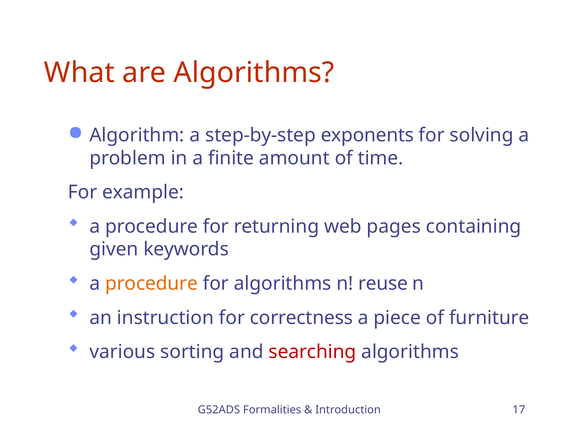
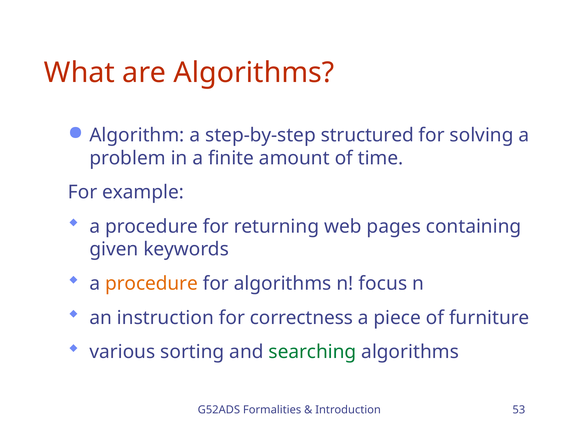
exponents: exponents -> structured (367, 135)
reuse: reuse -> focus (383, 284)
searching colour: red -> green (312, 352)
17: 17 -> 53 (519, 410)
